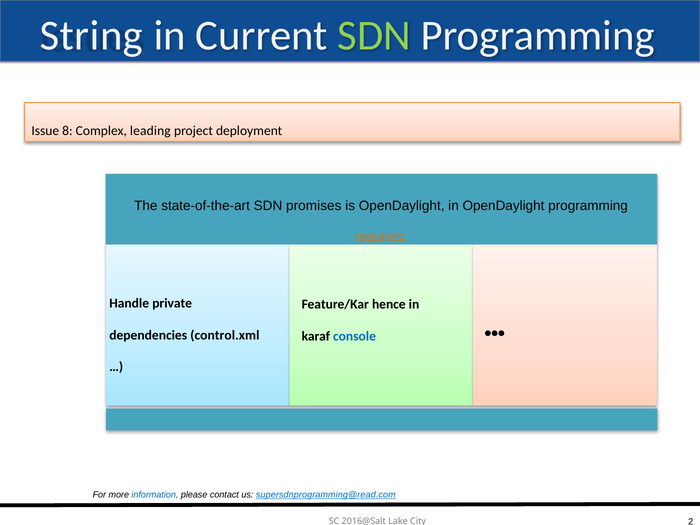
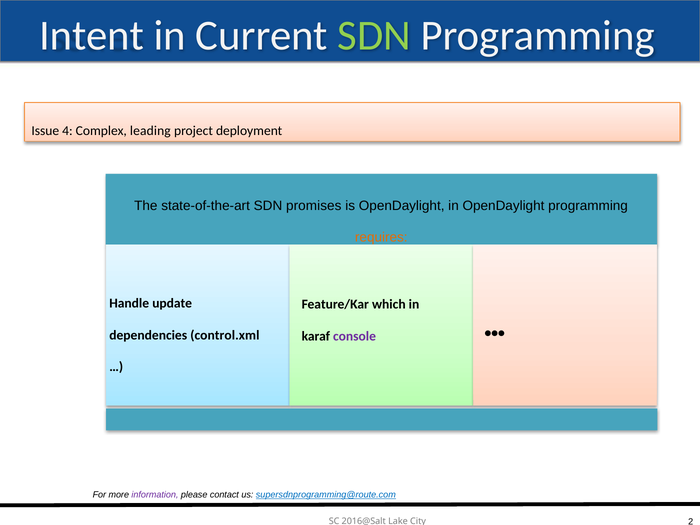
String: String -> Intent (92, 36)
8: 8 -> 4 (67, 131)
private: private -> update (172, 303)
hence: hence -> which (389, 304)
console colour: blue -> purple (355, 336)
information colour: blue -> purple (155, 495)
supersdnprogramming@read.com: supersdnprogramming@read.com -> supersdnprogramming@route.com (326, 495)
